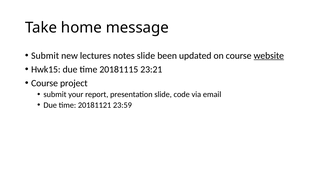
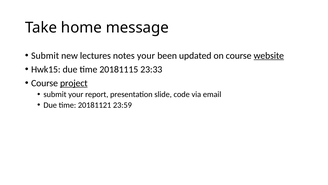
notes slide: slide -> your (146, 55)
23:21: 23:21 -> 23:33 (151, 69)
project underline: none -> present (74, 83)
